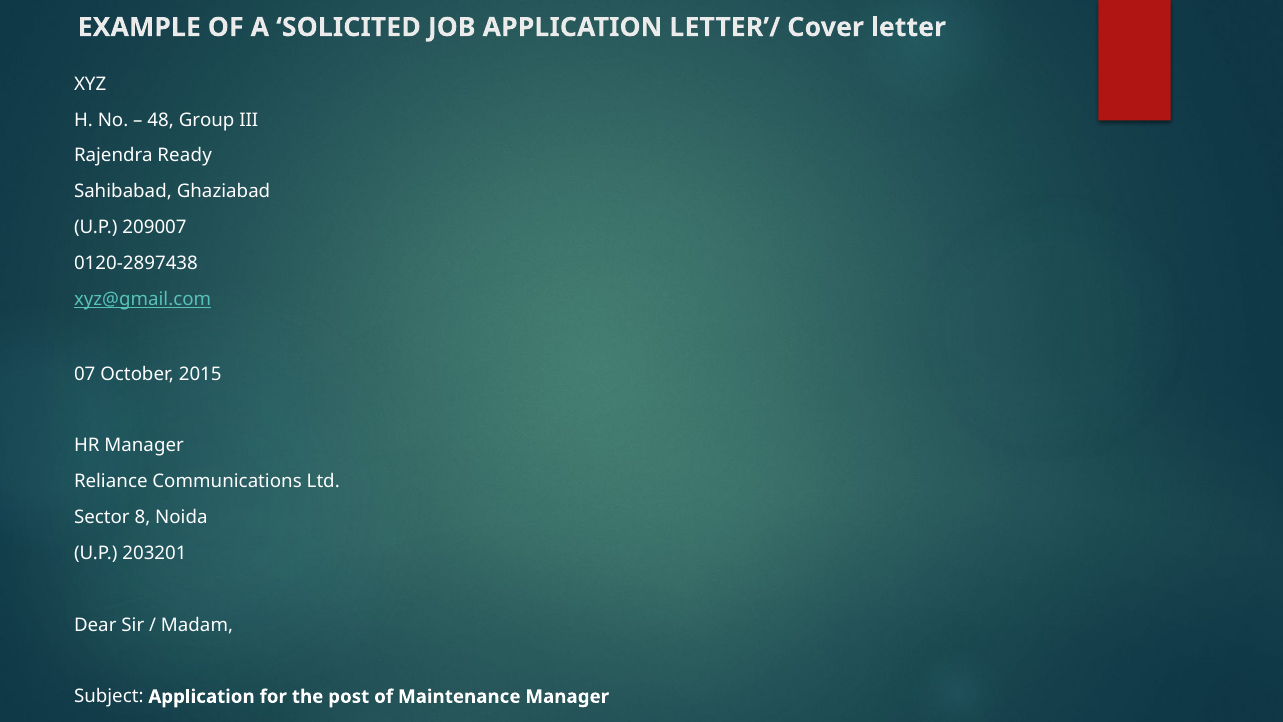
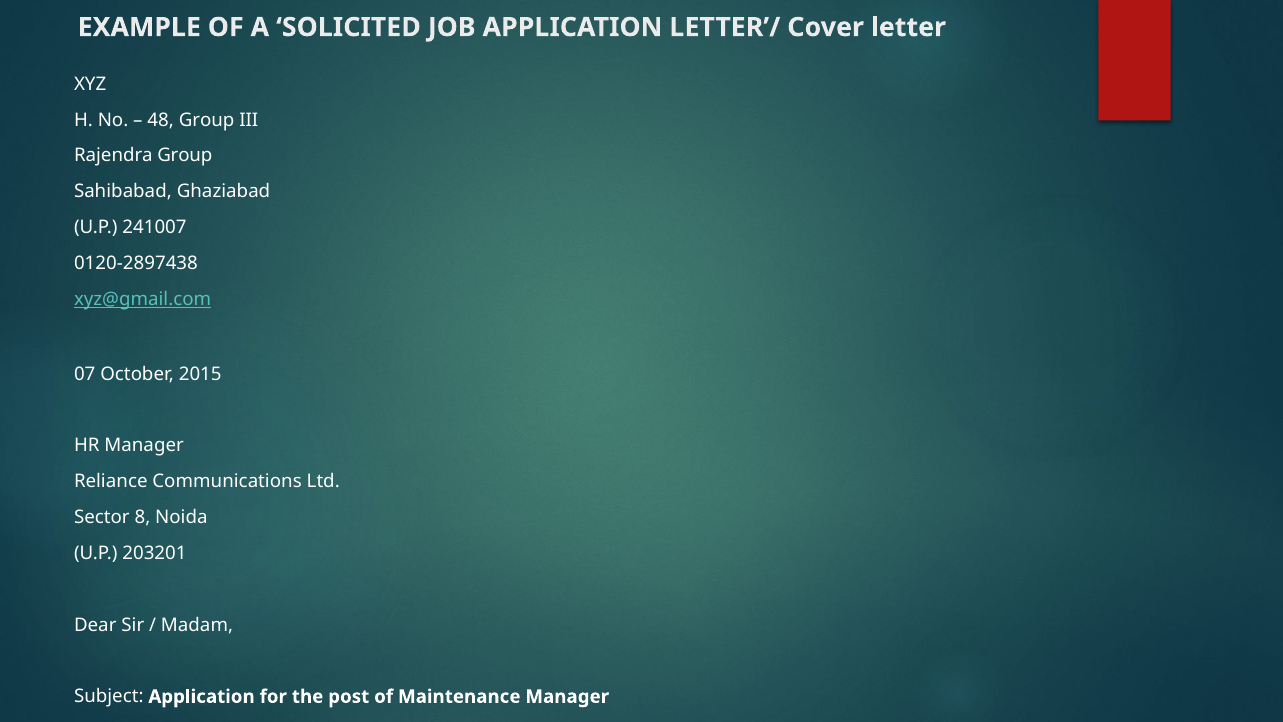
Rajendra Ready: Ready -> Group (185, 156)
209007: 209007 -> 241007 (155, 227)
